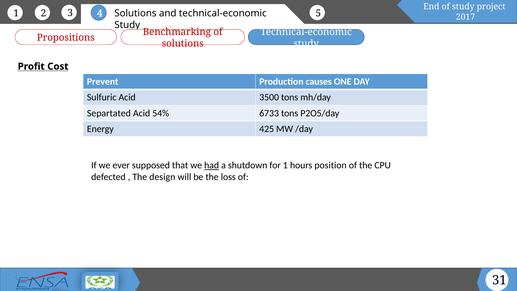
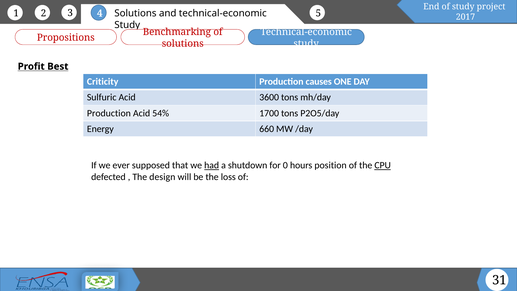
Cost: Cost -> Best (58, 66)
Prevent: Prevent -> Criticity (103, 82)
3500: 3500 -> 3600 (269, 97)
Separtated: Separtated -> Production (109, 113)
6733: 6733 -> 1700 (269, 113)
425: 425 -> 660 (267, 129)
for 1: 1 -> 0 (285, 165)
CPU underline: none -> present (383, 165)
